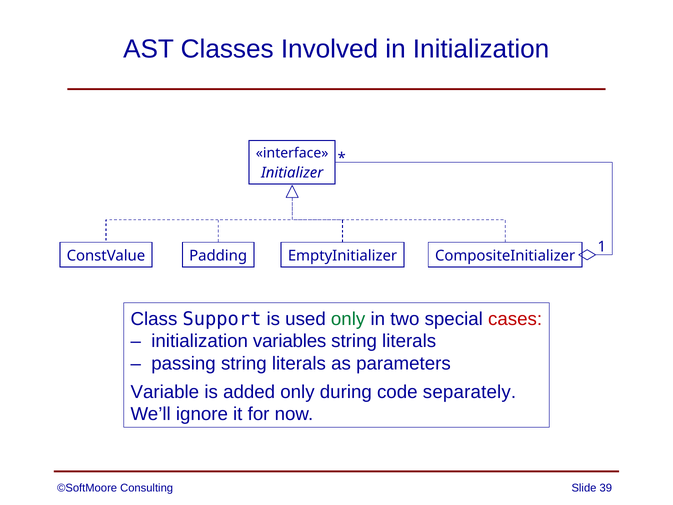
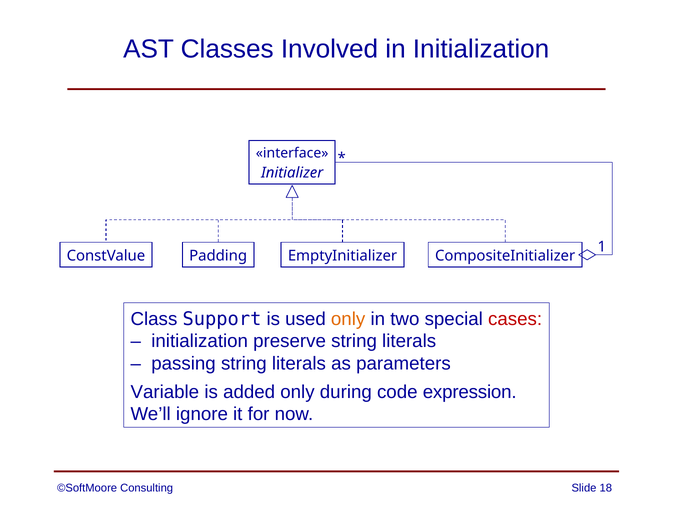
only colour: green -> orange (348, 319)
variables: variables -> preserve (290, 341)
separately: separately -> expression (470, 392)
39: 39 -> 18 (606, 488)
